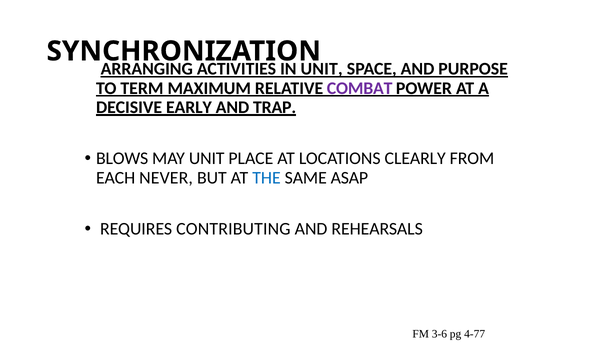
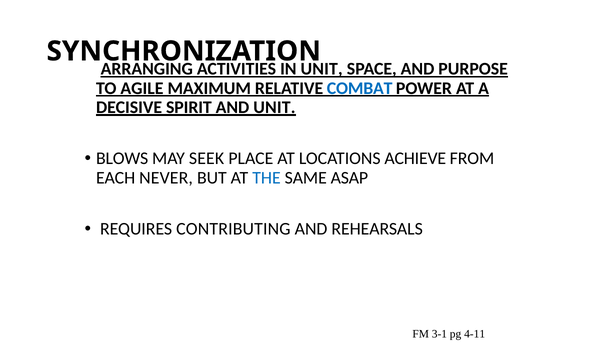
TERM: TERM -> AGILE (142, 88)
COMBAT colour: purple -> blue (360, 88)
EARLY: EARLY -> SPIRIT (189, 107)
AND TRAP: TRAP -> UNIT (274, 107)
MAY UNIT: UNIT -> SEEK (207, 159)
CLEARLY: CLEARLY -> ACHIEVE (415, 159)
3-6: 3-6 -> 3-1 (439, 334)
4-77: 4-77 -> 4-11 (475, 334)
